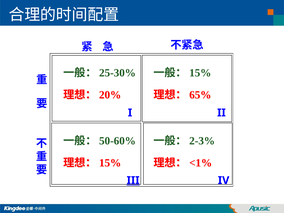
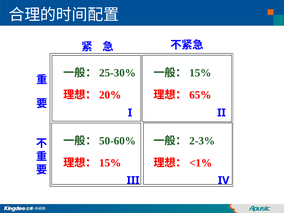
III underline: present -> none (133, 180)
